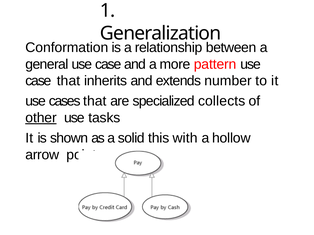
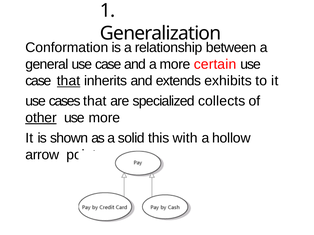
pattern: pattern -> certain (215, 64)
that underline: none -> present (69, 81)
number: number -> exhibits (228, 81)
use tasks: tasks -> more (104, 118)
